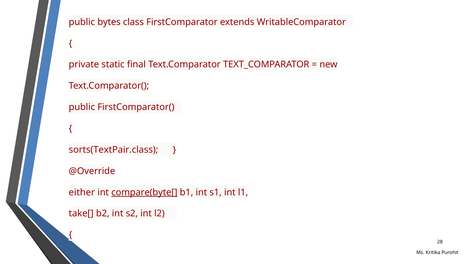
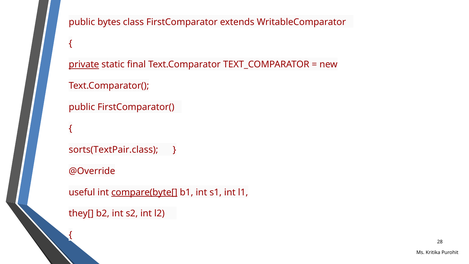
private underline: none -> present (84, 65)
either: either -> useful (82, 192)
take[: take[ -> they[ (81, 213)
